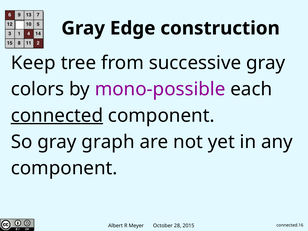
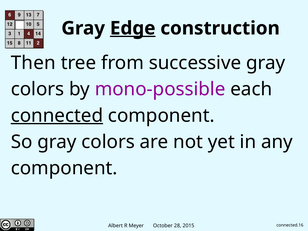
Edge underline: none -> present (133, 28)
Keep: Keep -> Then (33, 63)
So gray graph: graph -> colors (108, 142)
